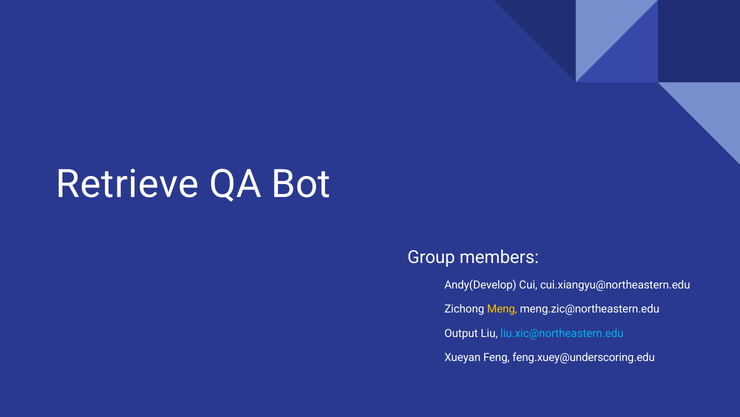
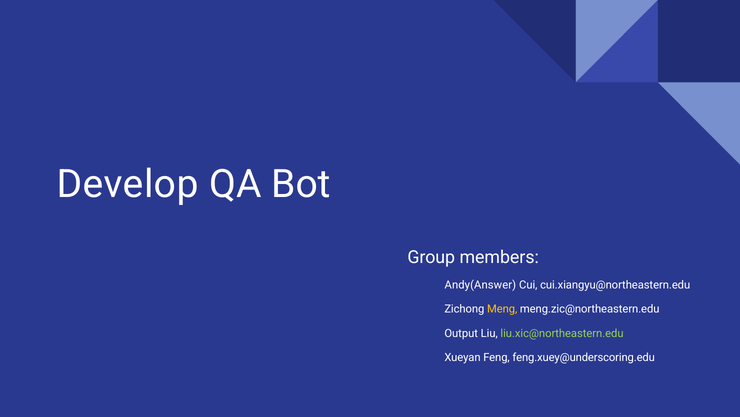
Retrieve: Retrieve -> Develop (128, 184)
Andy(Develop: Andy(Develop -> Andy(Answer (480, 285)
liu.xic@northeastern.edu colour: light blue -> light green (562, 333)
